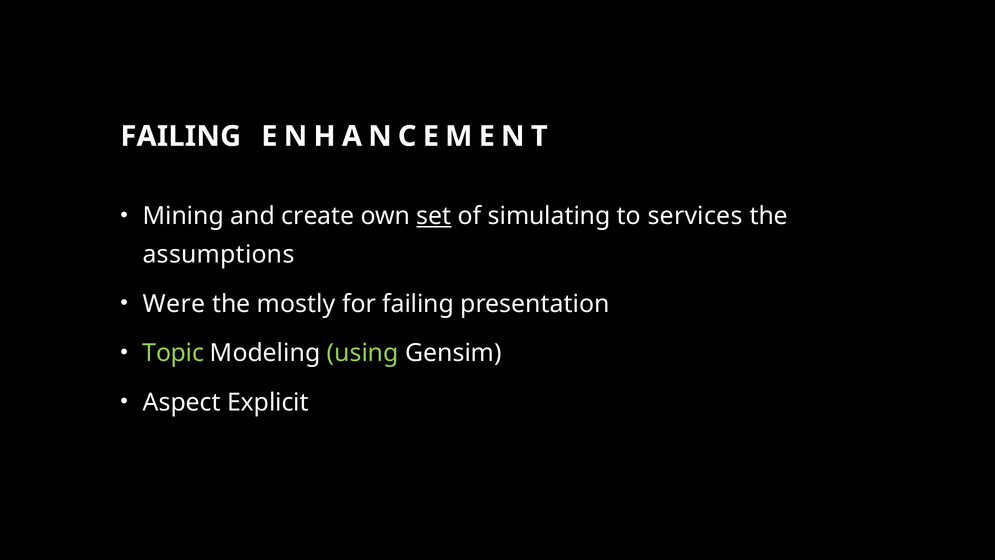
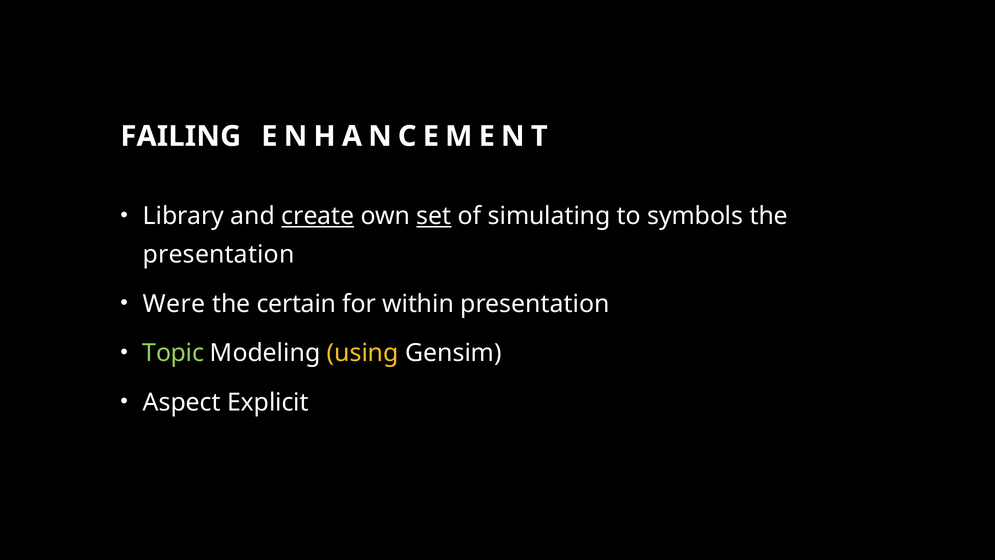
Mining: Mining -> Library (183, 216)
create underline: none -> present (318, 216)
services: services -> symbols (695, 216)
assumptions: assumptions -> presentation (219, 255)
mostly: mostly -> certain (296, 304)
for failing: failing -> within (418, 304)
using colour: light green -> yellow (363, 353)
